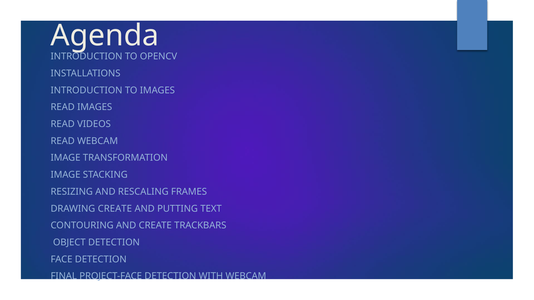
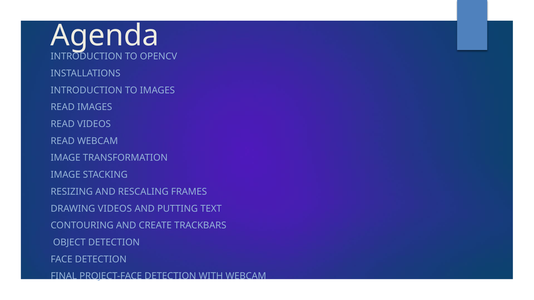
DRAWING CREATE: CREATE -> VIDEOS (115, 209)
